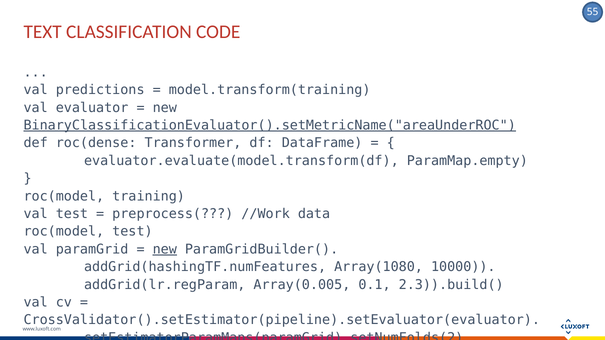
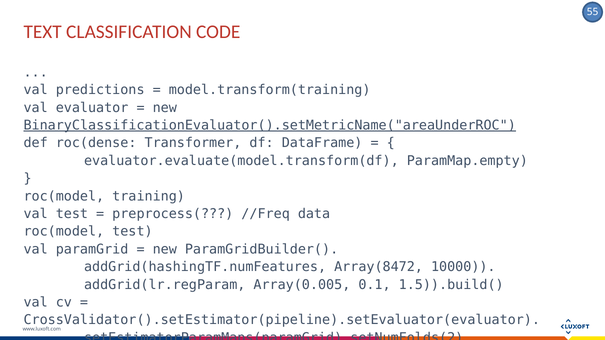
//Work: //Work -> //Freq (266, 214)
new underline: present -> none (165, 249)
Array(1080: Array(1080 -> Array(8472 (379, 267)
2.3)).build(: 2.3)).build( -> 1.5)).build( (451, 285)
